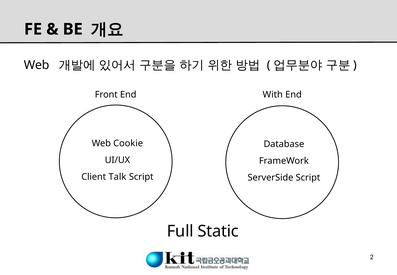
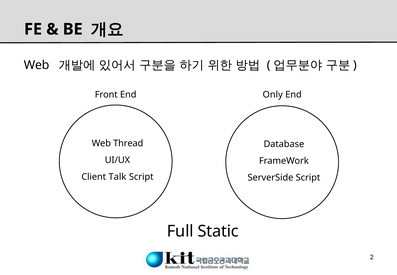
With: With -> Only (273, 95)
Cookie: Cookie -> Thread (128, 143)
